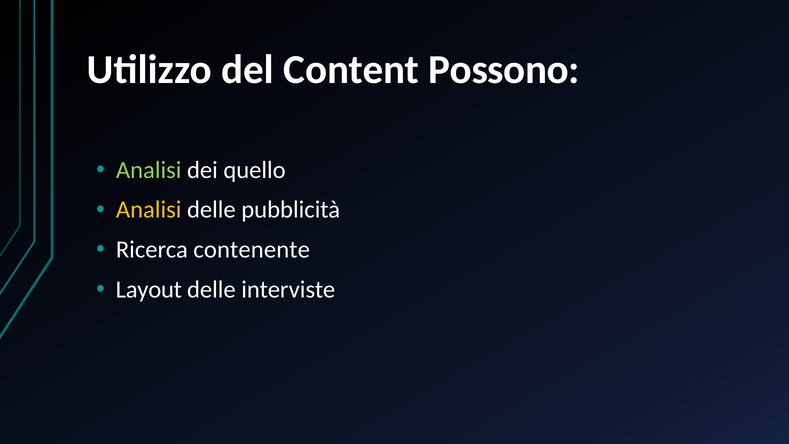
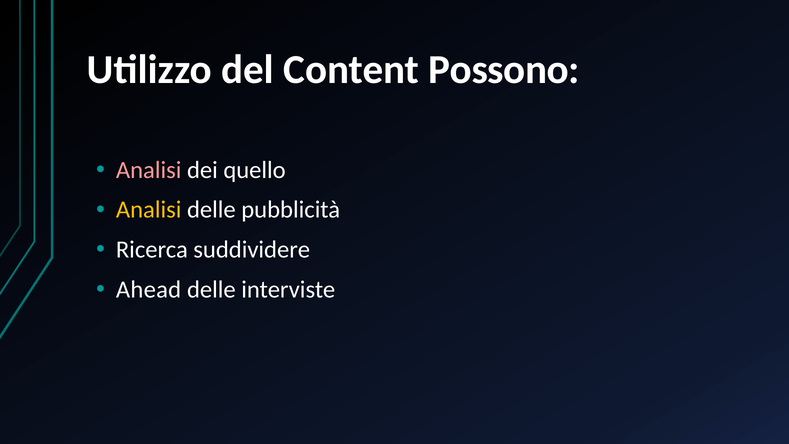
Analisi colour: light green -> pink (149, 170)
contenente: contenente -> suddividere (252, 250)
Layout: Layout -> Ahead (149, 289)
